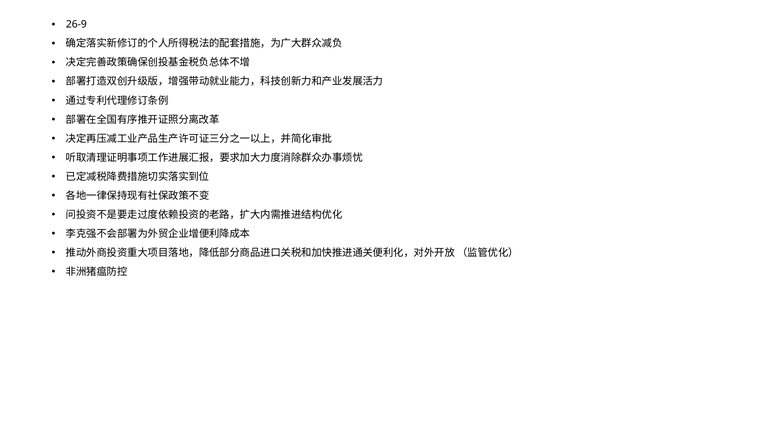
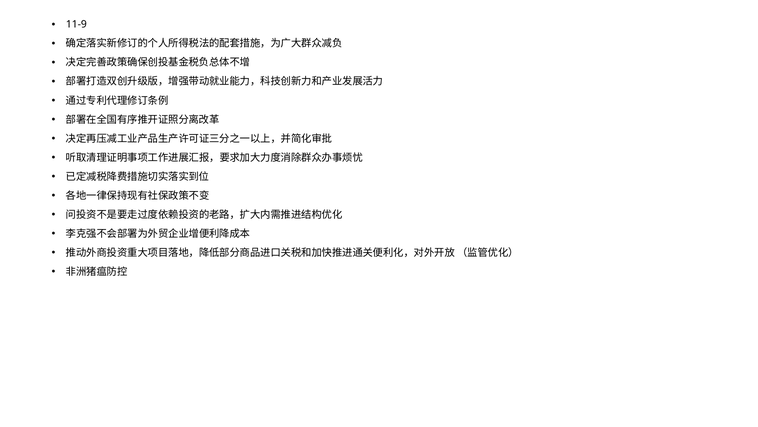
26-9: 26-9 -> 11-9 (76, 24)
